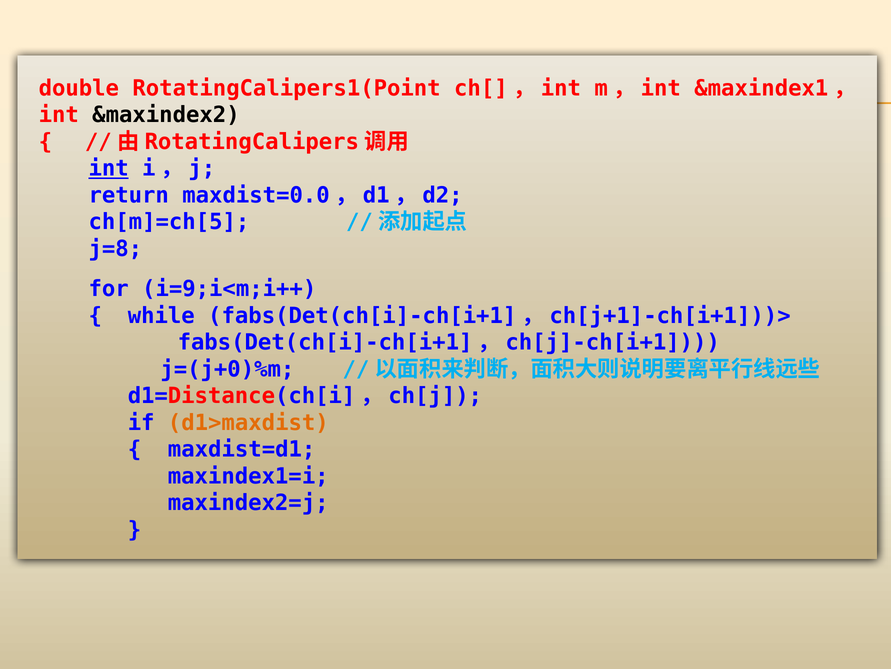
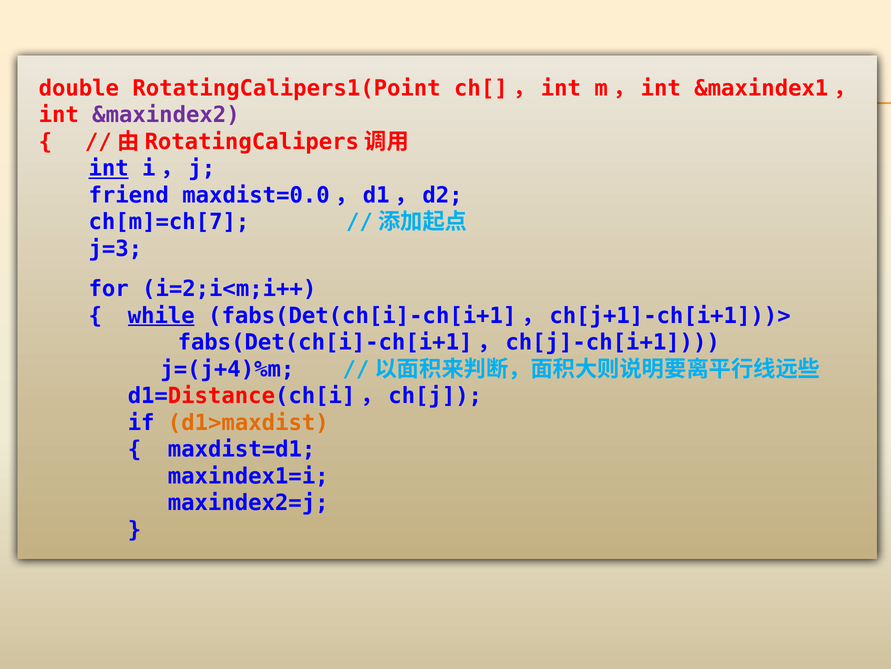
&maxindex2 colour: black -> purple (166, 115)
return: return -> friend (129, 195)
ch[m]=ch[5: ch[m]=ch[5 -> ch[m]=ch[7 (169, 222)
j=8: j=8 -> j=3 (115, 249)
i=9;i<m;i++: i=9;i<m;i++ -> i=2;i<m;i++ (229, 289)
while underline: none -> present (161, 315)
j=(j+0)%m: j=(j+0)%m -> j=(j+4)%m (227, 369)
